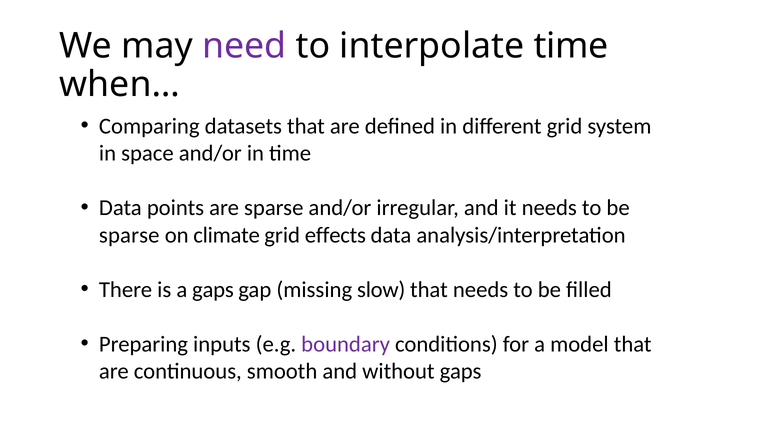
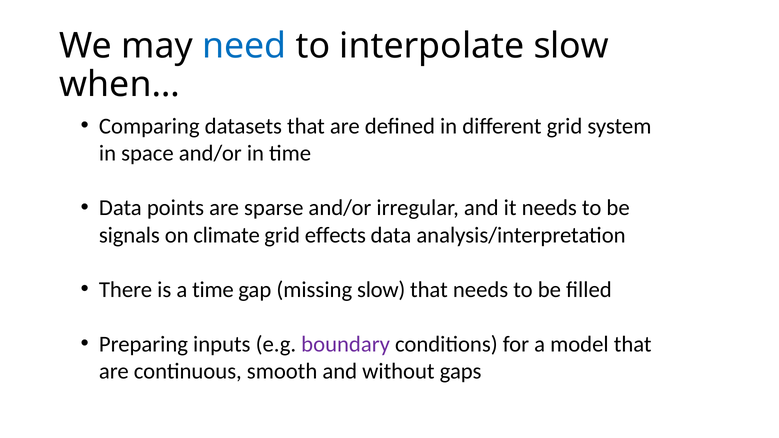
need colour: purple -> blue (244, 46)
interpolate time: time -> slow (571, 46)
sparse: sparse -> signals (129, 235)
a gaps: gaps -> time (213, 290)
